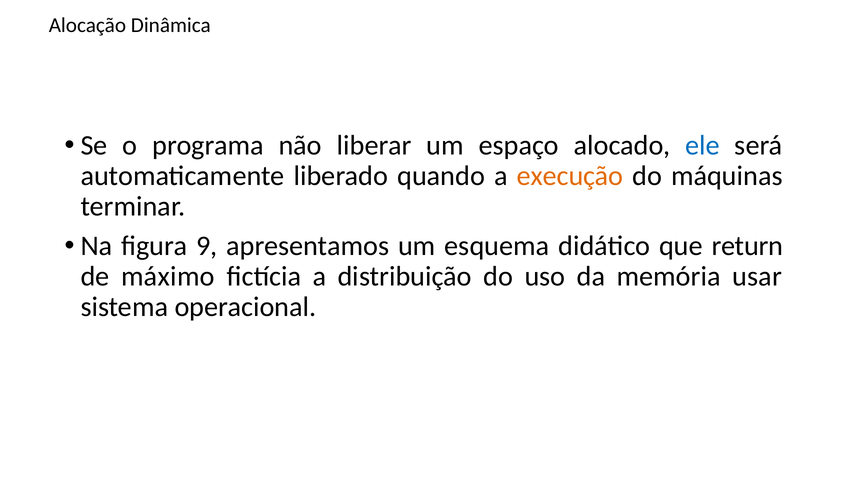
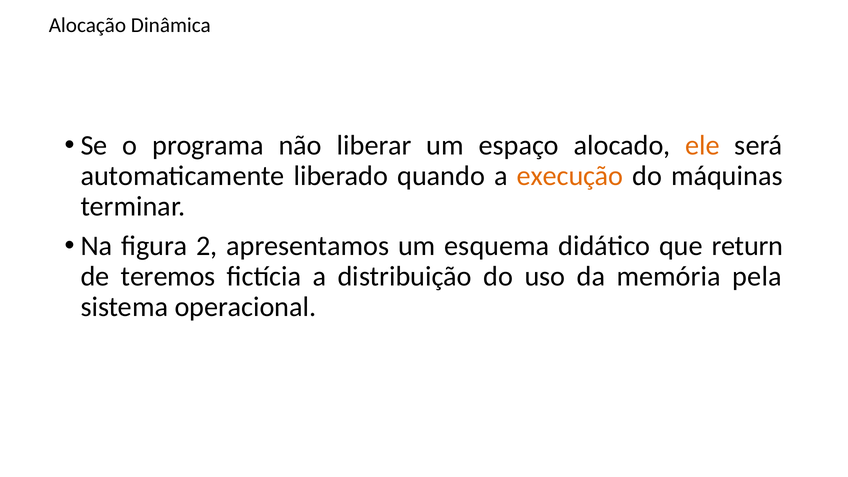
ele colour: blue -> orange (702, 145)
9: 9 -> 2 (207, 246)
máximo: máximo -> teremos (168, 276)
usar: usar -> pela (757, 276)
